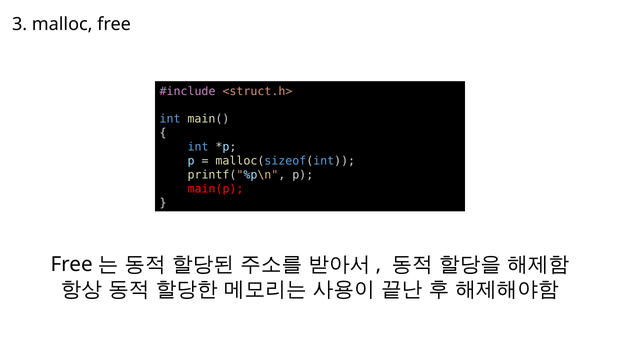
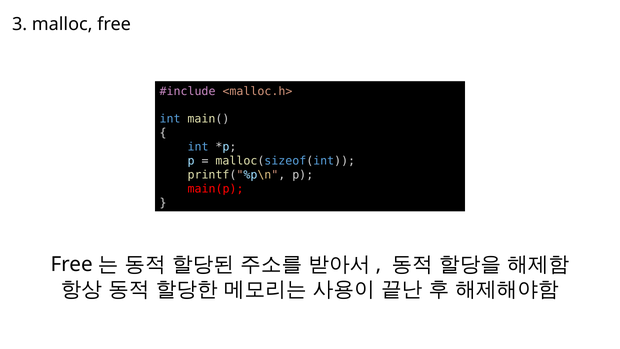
<struct.h>: <struct.h> -> <malloc.h> (257, 91)
